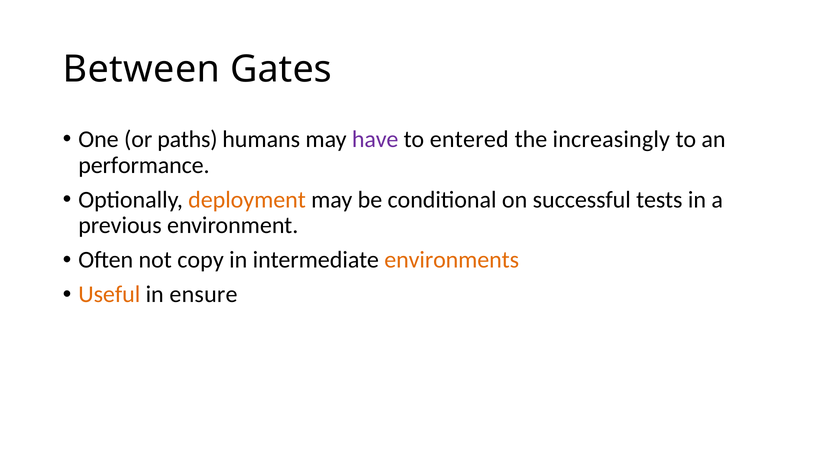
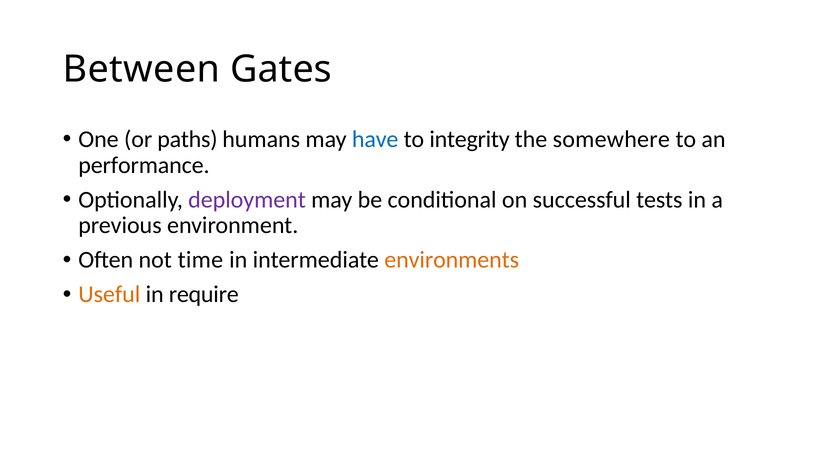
have colour: purple -> blue (375, 139)
entered: entered -> integrity (470, 139)
increasingly: increasingly -> somewhere (611, 139)
deployment colour: orange -> purple (247, 200)
copy: copy -> time (200, 260)
ensure: ensure -> require (204, 295)
